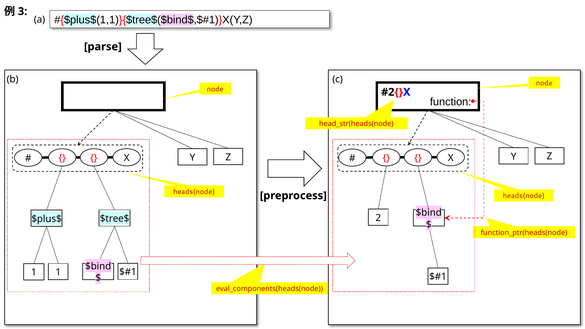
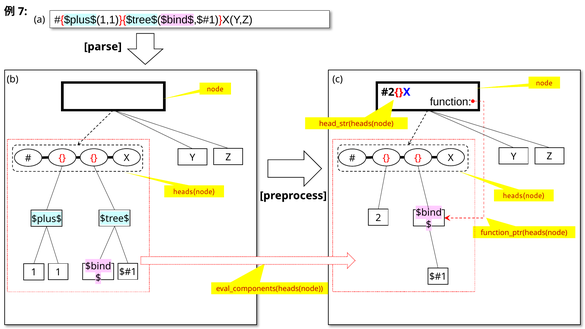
3: 3 -> 7 (23, 11)
